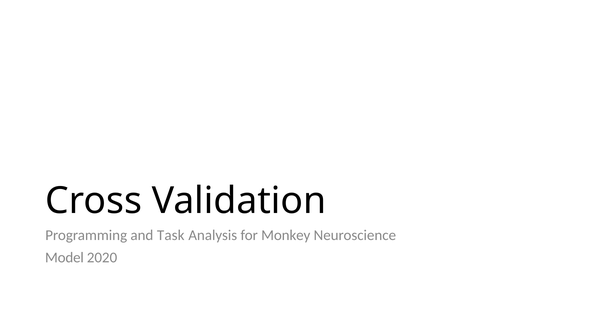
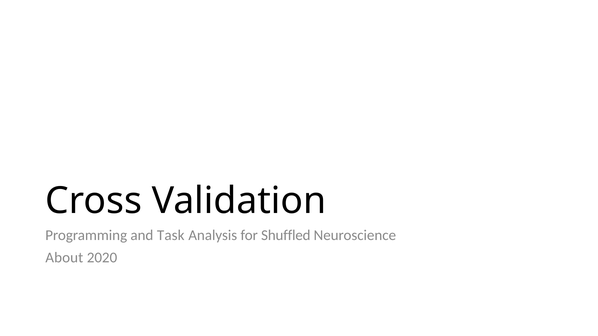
Monkey: Monkey -> Shuffled (286, 235)
Model: Model -> About (64, 258)
